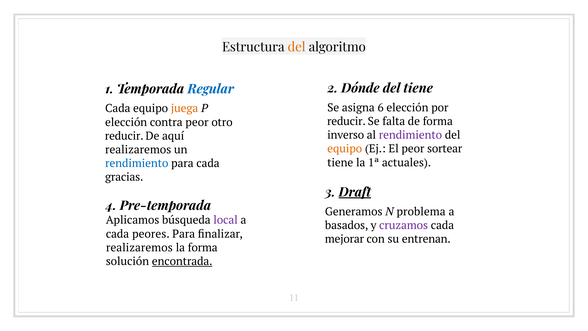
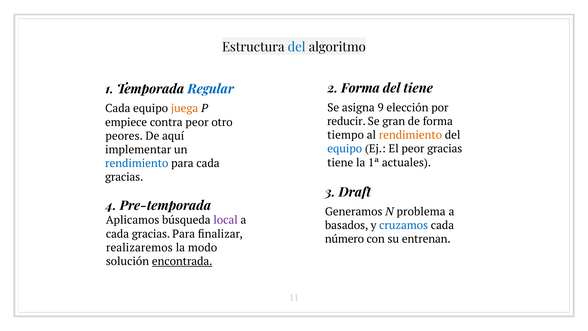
del colour: orange -> blue (297, 47)
2 Dónde: Dónde -> Forma (360, 88)
6: 6 -> 9 (381, 108)
falta: falta -> gran (394, 121)
elección: elección -> empiece (126, 122)
inverso: inverso -> tiempo (346, 135)
rendimiento colour: purple -> orange (410, 135)
reducir: reducir -> peores (124, 136)
equipo colour: orange -> blue (345, 149)
peor sortear: sortear -> gracias (445, 149)
realizaremos: realizaremos -> implementar (138, 150)
Draft underline: present -> none (355, 192)
cruzamos colour: purple -> blue (404, 225)
peores: peores -> gracias (151, 234)
mejorar: mejorar -> número (344, 239)
la forma: forma -> modo (203, 247)
